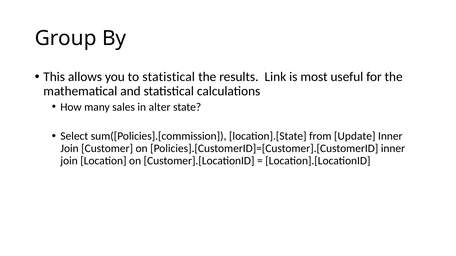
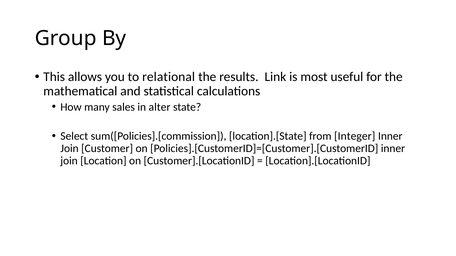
to statistical: statistical -> relational (169, 77)
Update: Update -> Integer (355, 136)
